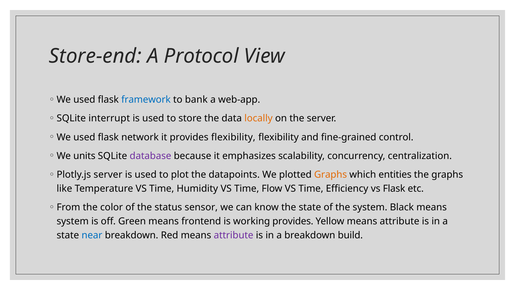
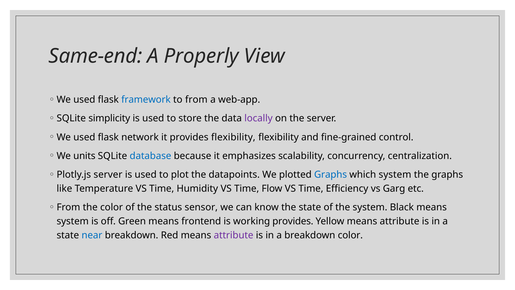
Store-end: Store-end -> Same-end (95, 56)
Protocol: Protocol -> Properly (201, 56)
to bank: bank -> from (196, 100)
interrupt: interrupt -> simplicity (109, 118)
locally colour: orange -> purple (258, 118)
database colour: purple -> blue (150, 156)
Graphs colour: orange -> blue (331, 174)
which entities: entities -> system (395, 174)
vs Flask: Flask -> Garg (394, 188)
breakdown build: build -> color (350, 235)
